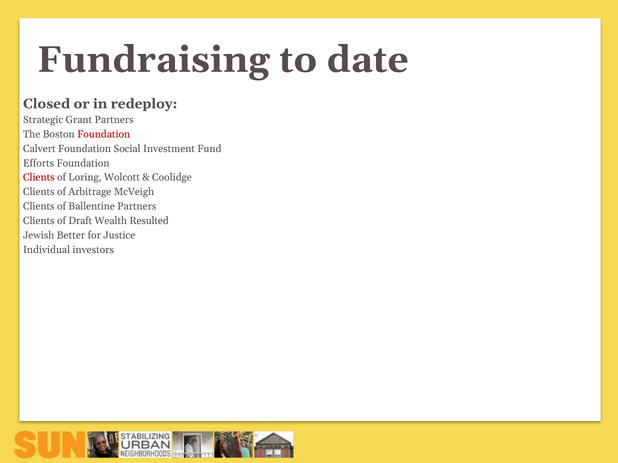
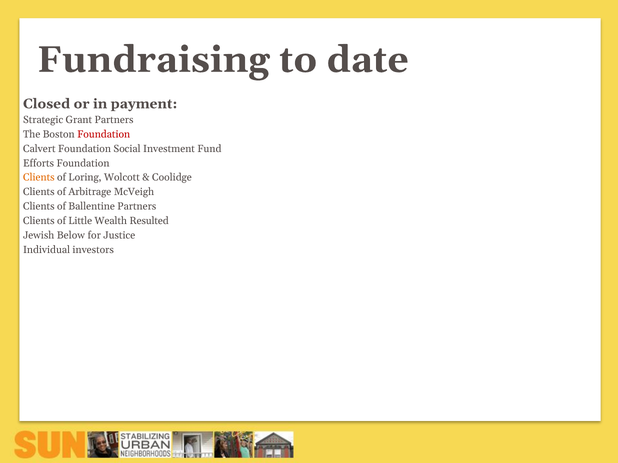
redeploy: redeploy -> payment (144, 104)
Clients colour: red -> orange (39, 178)
Draft: Draft -> Little (80, 221)
Better: Better -> Below (71, 236)
